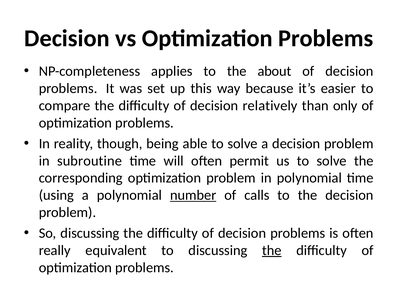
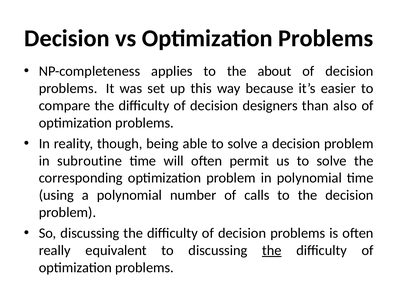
relatively: relatively -> designers (270, 106)
only: only -> also (345, 106)
number underline: present -> none (193, 196)
